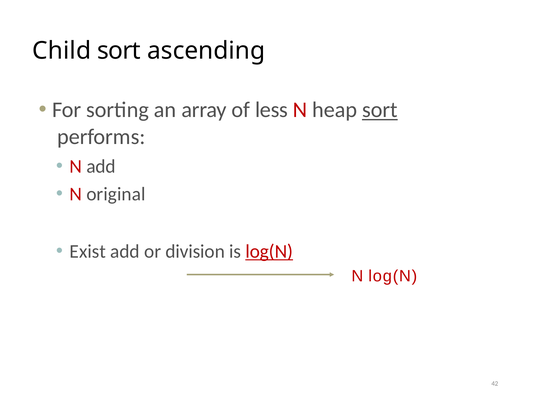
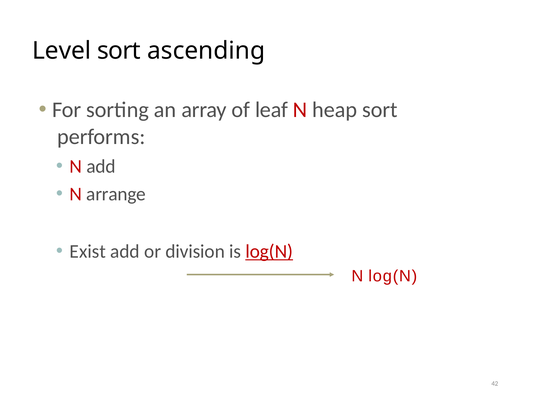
Child: Child -> Level (62, 51)
less: less -> leaf (272, 110)
sort underline: present -> none (380, 110)
original: original -> arrange (116, 194)
